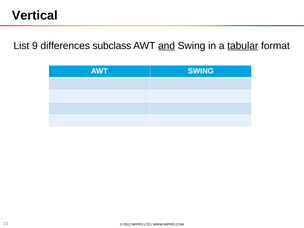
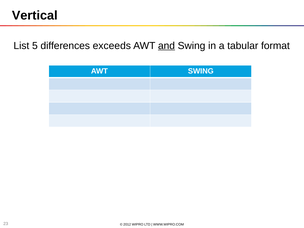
9: 9 -> 5 (35, 46)
subclass: subclass -> exceeds (112, 46)
tabular underline: present -> none (243, 46)
